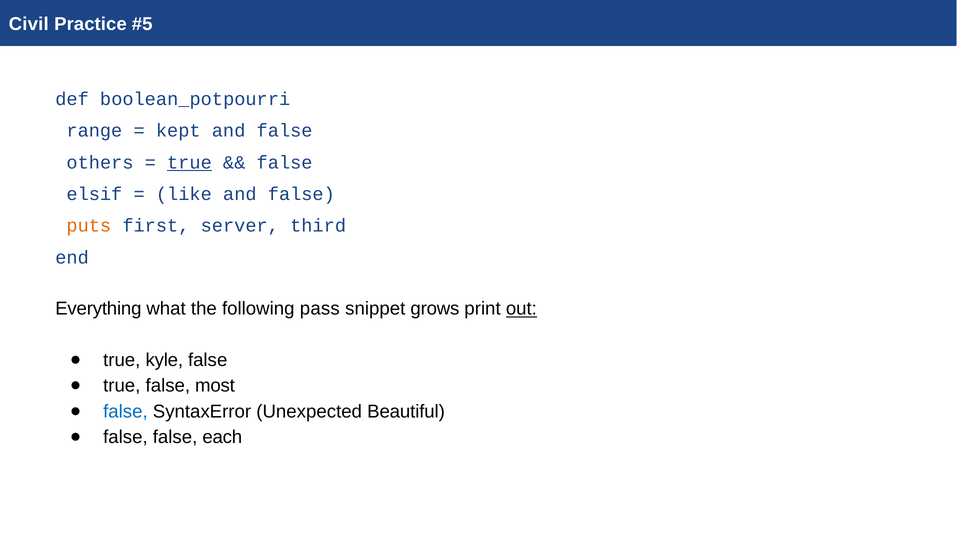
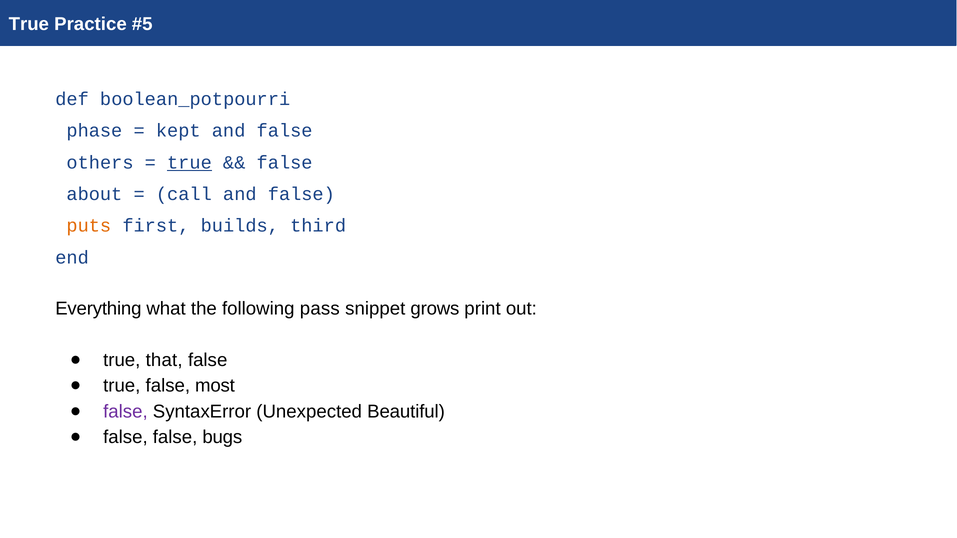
Civil: Civil -> True (29, 24)
range: range -> phase (94, 131)
elsif: elsif -> about (94, 194)
like: like -> call (184, 194)
server: server -> builds (240, 226)
out underline: present -> none (521, 309)
kyle: kyle -> that (164, 360)
false colour: blue -> purple (125, 412)
each: each -> bugs (222, 437)
